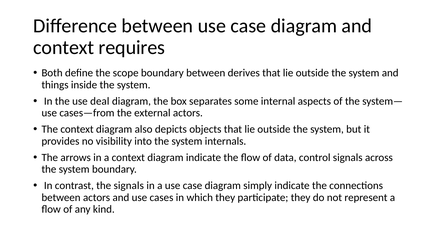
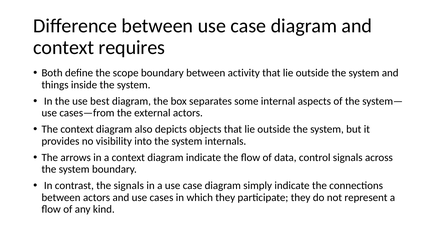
derives: derives -> activity (244, 73)
deal: deal -> best (100, 101)
